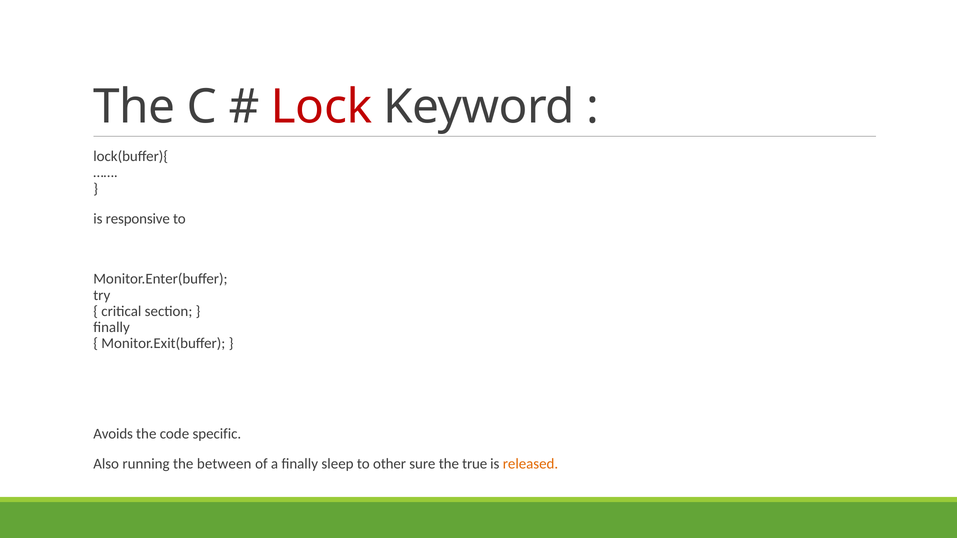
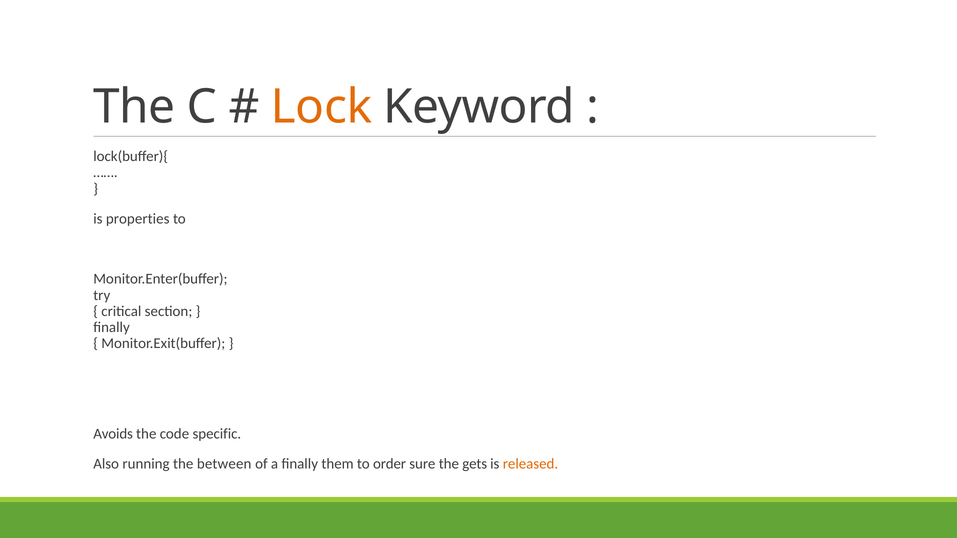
Lock colour: red -> orange (321, 107)
responsive: responsive -> properties (138, 219)
sleep: sleep -> them (338, 464)
other: other -> order (390, 464)
true: true -> gets (475, 464)
